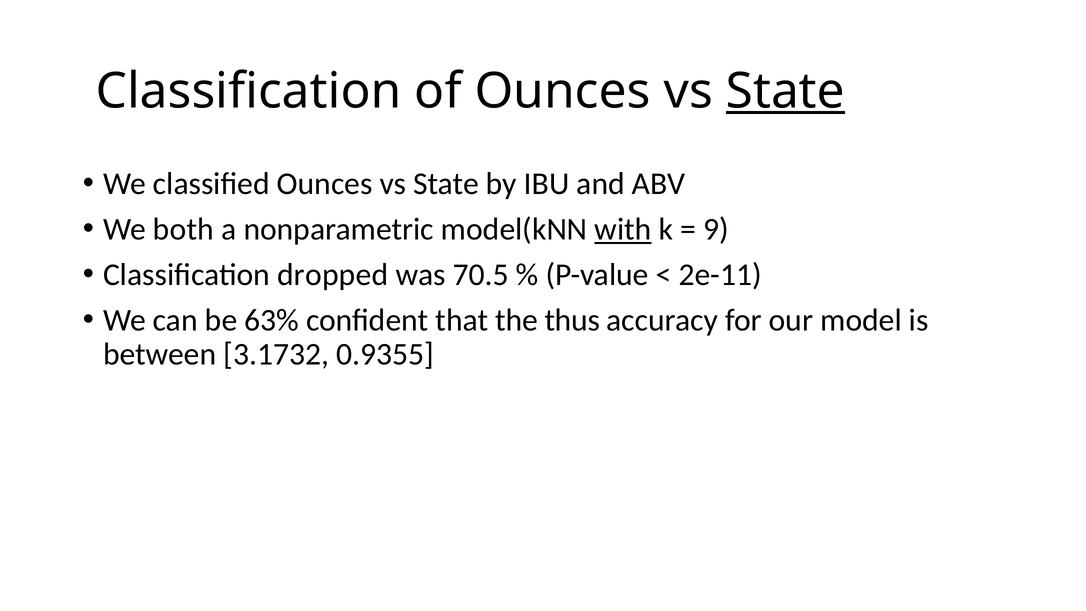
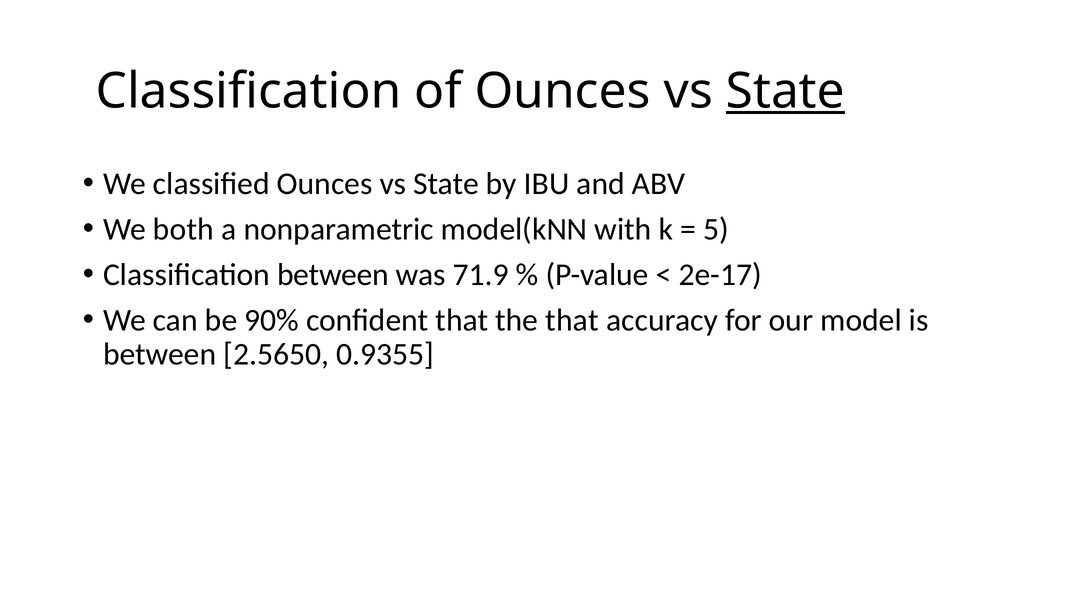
with underline: present -> none (623, 229)
9: 9 -> 5 (716, 229)
Classification dropped: dropped -> between (333, 275)
70.5: 70.5 -> 71.9 (481, 275)
2e-11: 2e-11 -> 2e-17 (720, 275)
63%: 63% -> 90% (272, 320)
the thus: thus -> that (572, 320)
3.1732: 3.1732 -> 2.5650 (276, 354)
